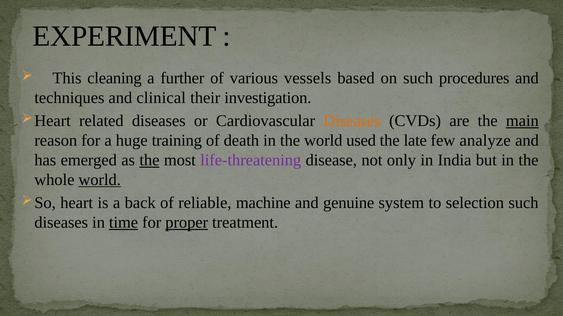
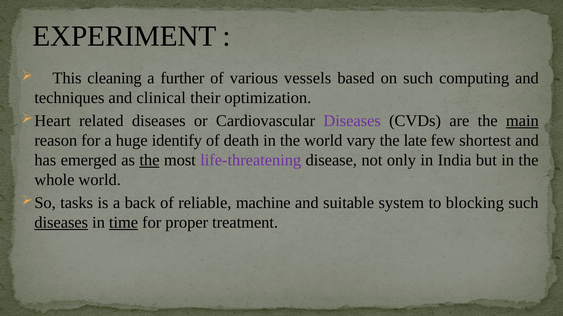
procedures: procedures -> computing (474, 78)
investigation: investigation -> optimization (268, 98)
Diseases colour: orange -> purple (352, 121)
training: training -> identify (177, 141)
used: used -> vary (361, 141)
analyze: analyze -> shortest (485, 141)
world underline: present -> none (100, 180)
heart: heart -> tasks (77, 203)
genuine: genuine -> suitable (349, 203)
selection: selection -> blocking (475, 203)
diseases underline: none -> present (61, 223)
proper underline: present -> none (187, 223)
